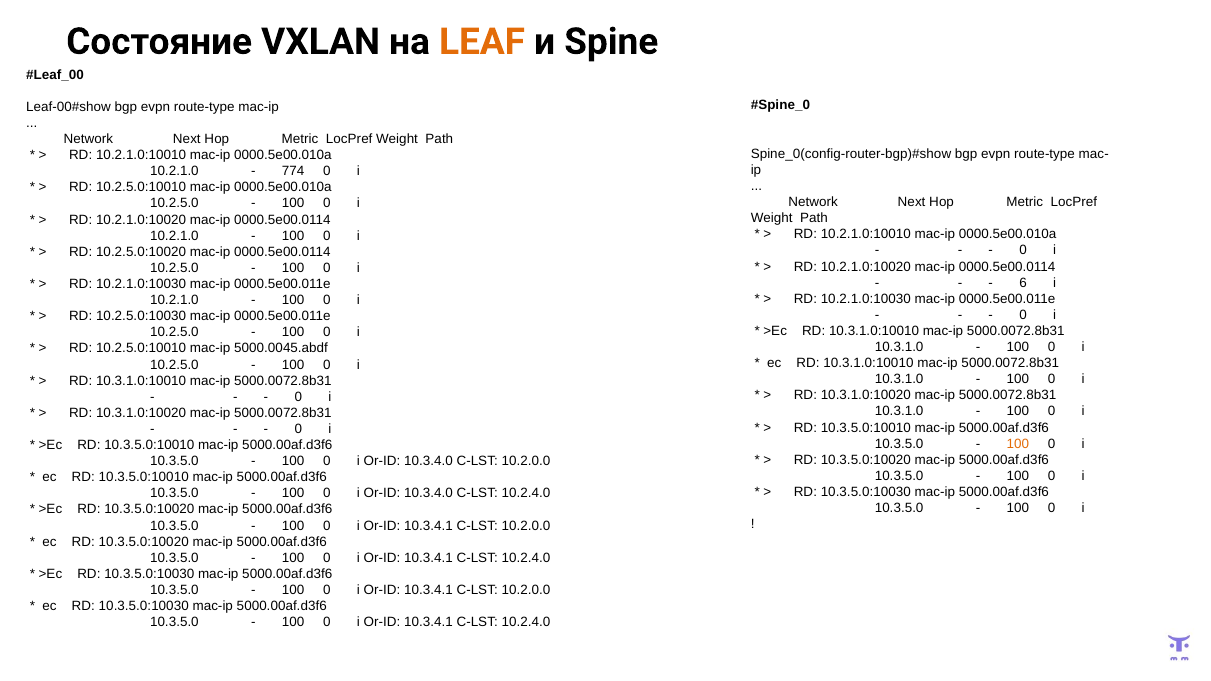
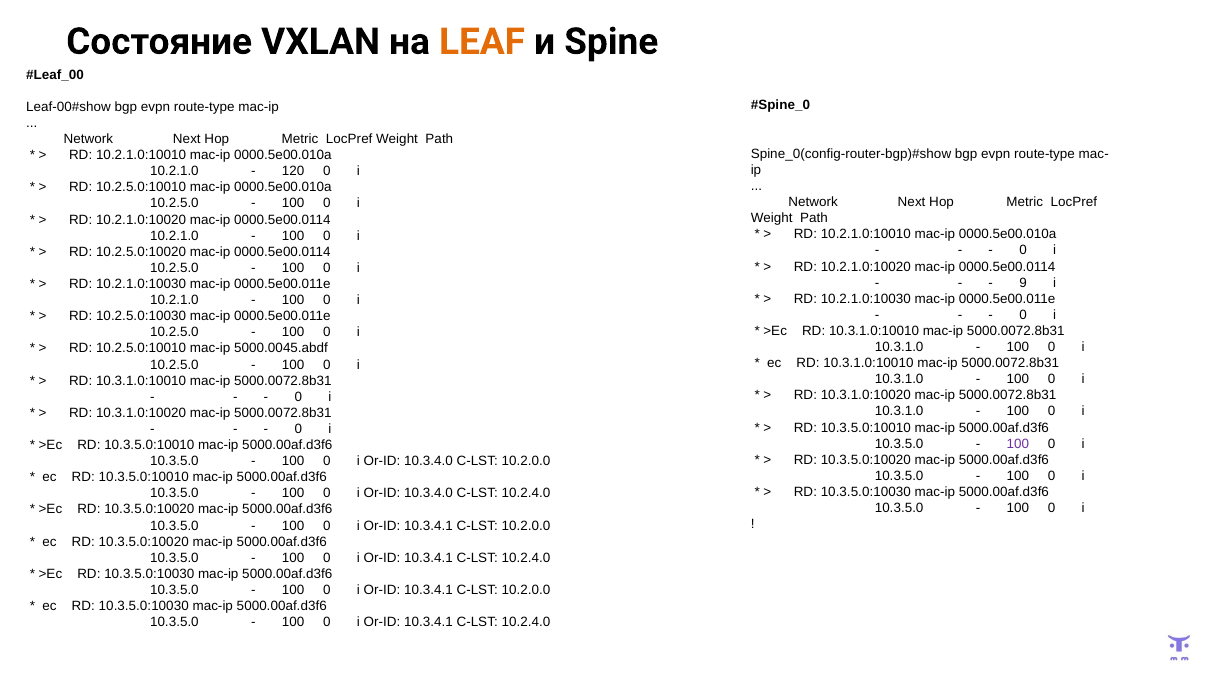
774: 774 -> 120 (293, 171)
6: 6 -> 9 (1023, 283)
100 colour: orange -> purple (1018, 444)
